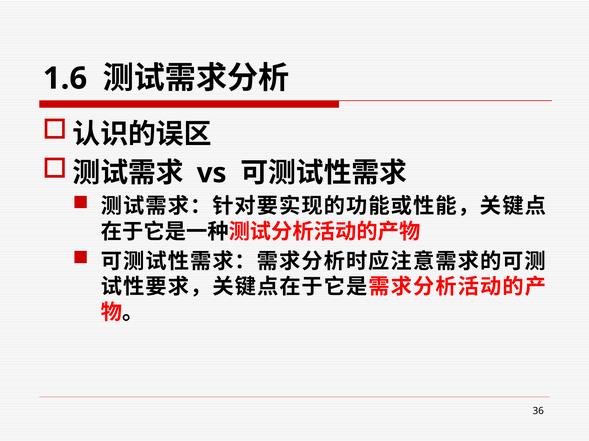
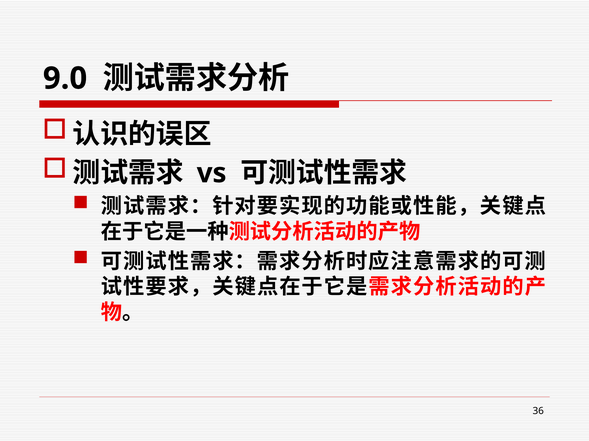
1.6: 1.6 -> 9.0 (65, 79)
